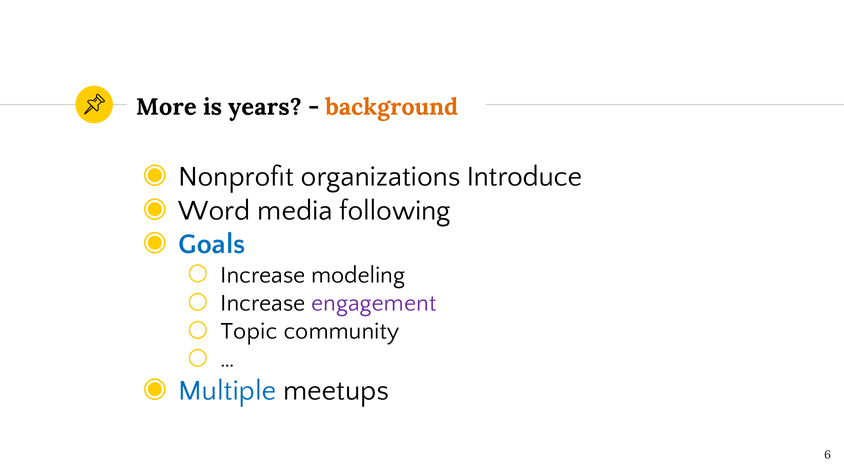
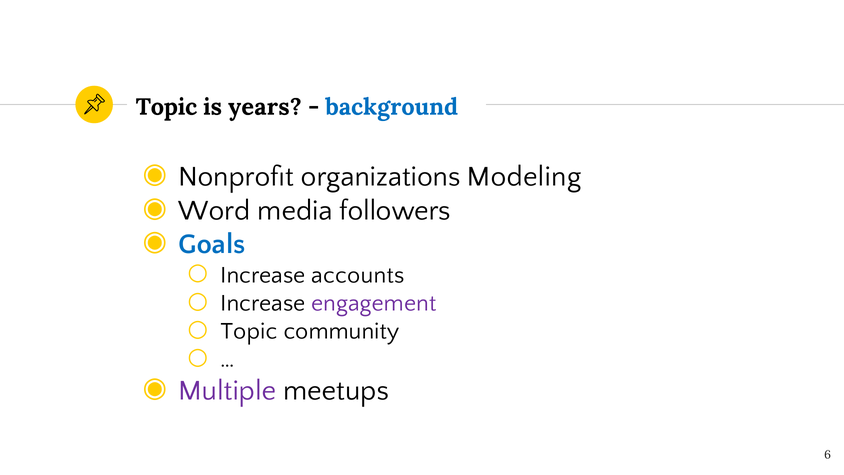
More: More -> Topic (166, 107)
background colour: orange -> blue (392, 107)
Introduce: Introduce -> Modeling (524, 176)
following: following -> followers (395, 210)
modeling: modeling -> accounts (358, 275)
Multiple colour: blue -> purple (227, 390)
